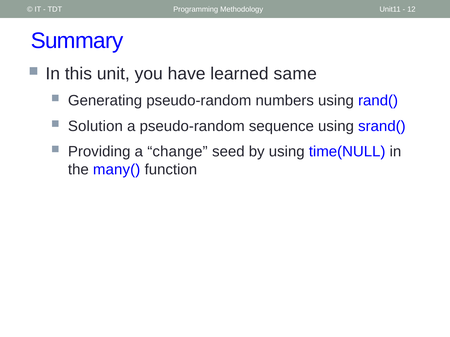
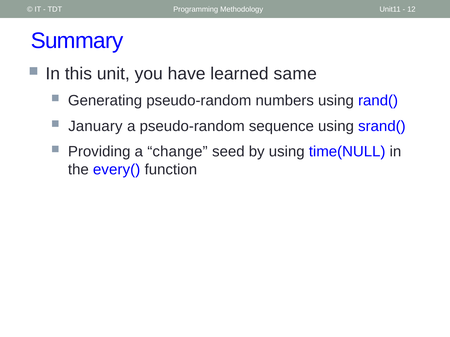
Solution: Solution -> January (95, 126)
many(: many( -> every( (117, 170)
